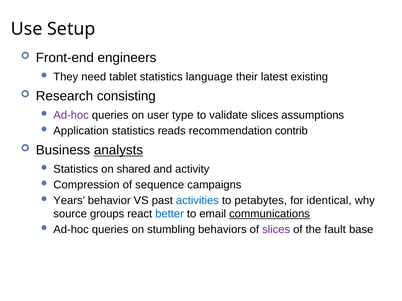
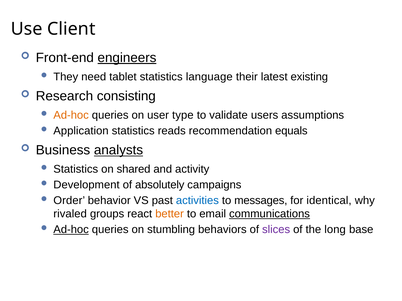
Setup: Setup -> Client (71, 29)
engineers underline: none -> present (127, 58)
Ad-hoc colour: purple -> orange (71, 115)
validate slices: slices -> users (265, 115)
contrib: contrib -> equals (291, 131)
Compression: Compression -> Development (87, 185)
sequence: sequence -> absolutely (160, 185)
Years: Years -> Order (69, 201)
petabytes: petabytes -> messages (261, 201)
source: source -> rivaled (70, 214)
better colour: blue -> orange (170, 214)
Ad-hoc underline: none -> present (71, 230)
fault: fault -> long (335, 230)
